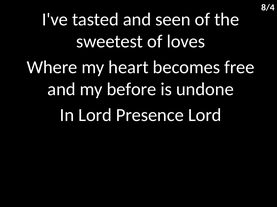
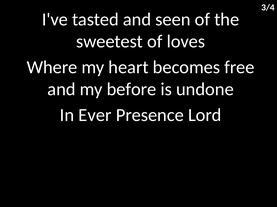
8/4: 8/4 -> 3/4 (268, 8)
In Lord: Lord -> Ever (95, 116)
